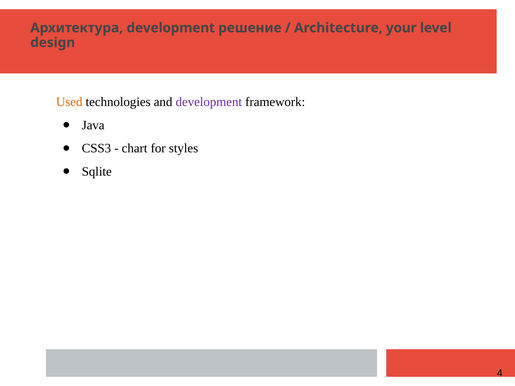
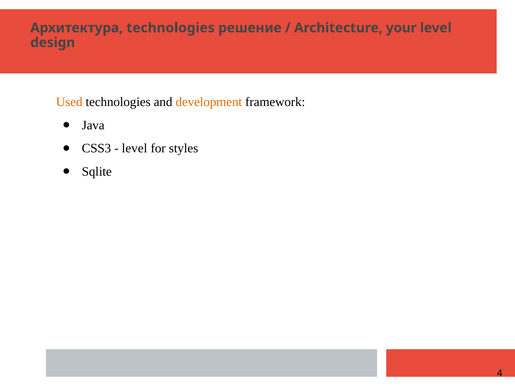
Архитектура development: development -> technologies (171, 28)
development colour: purple -> orange (209, 102)
chart: chart -> level (135, 148)
